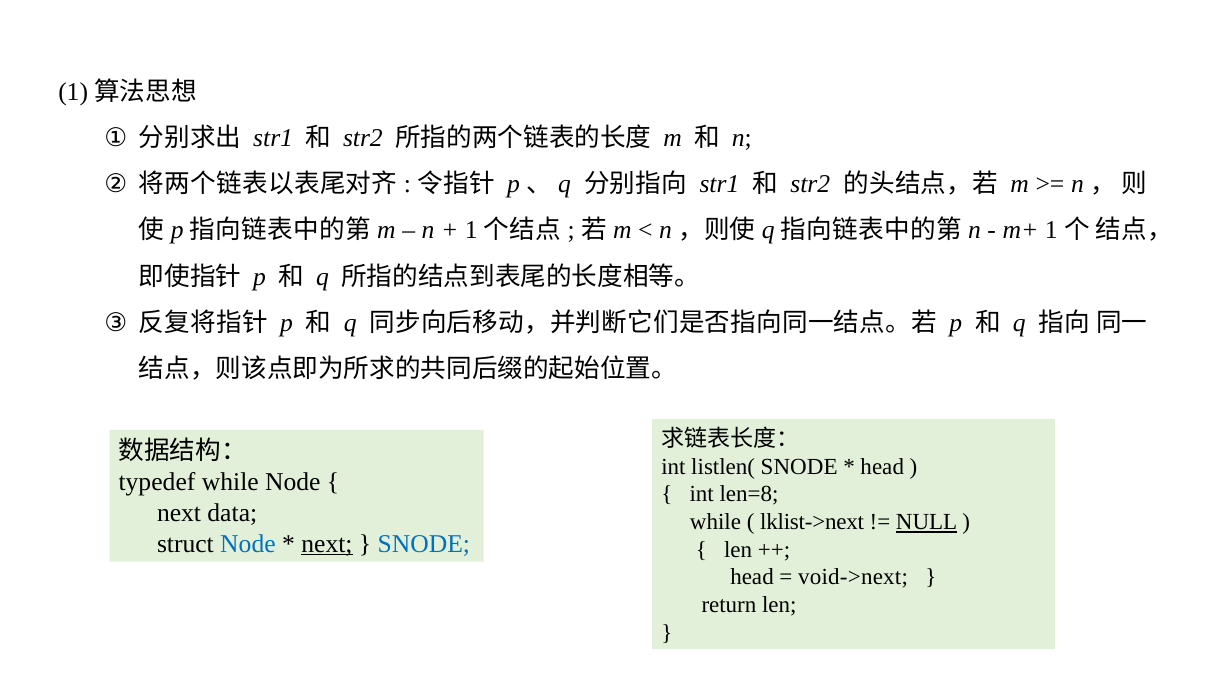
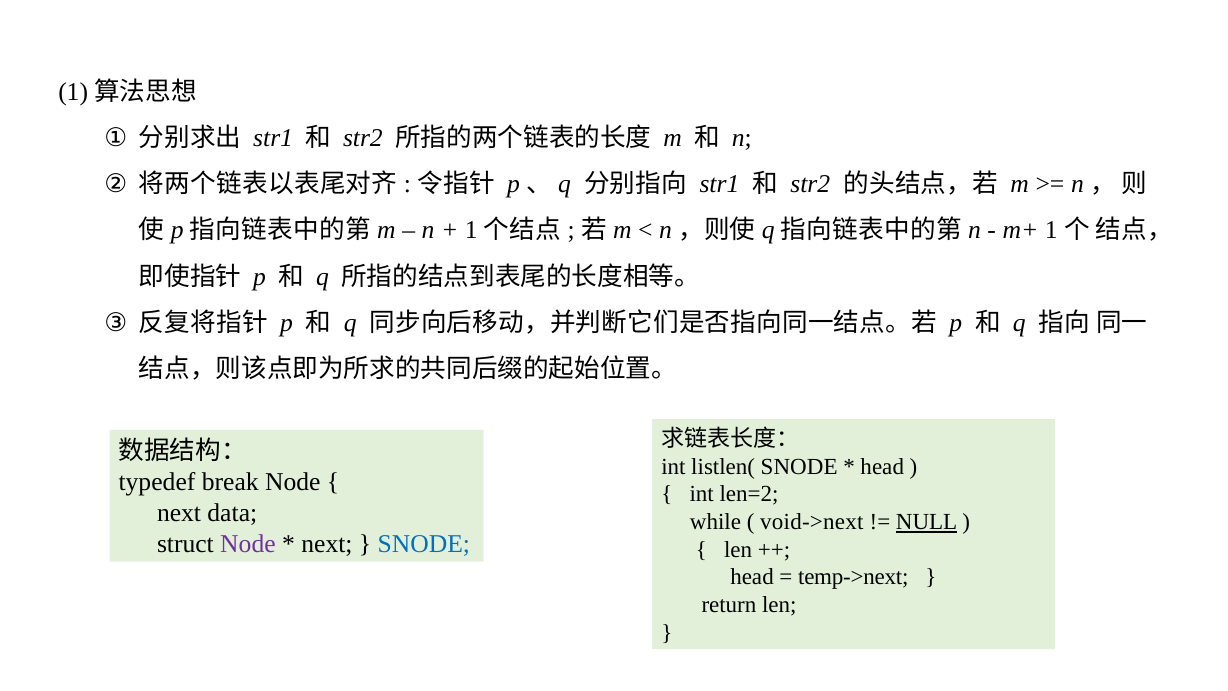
typedef while: while -> break (230, 482)
len=8: len=8 -> len=2 (749, 494)
lklist->next: lklist->next -> void->next (812, 522)
Node colour: blue -> purple (248, 543)
next underline: present -> none (327, 543)
void->next: void->next -> temp->next (853, 577)
